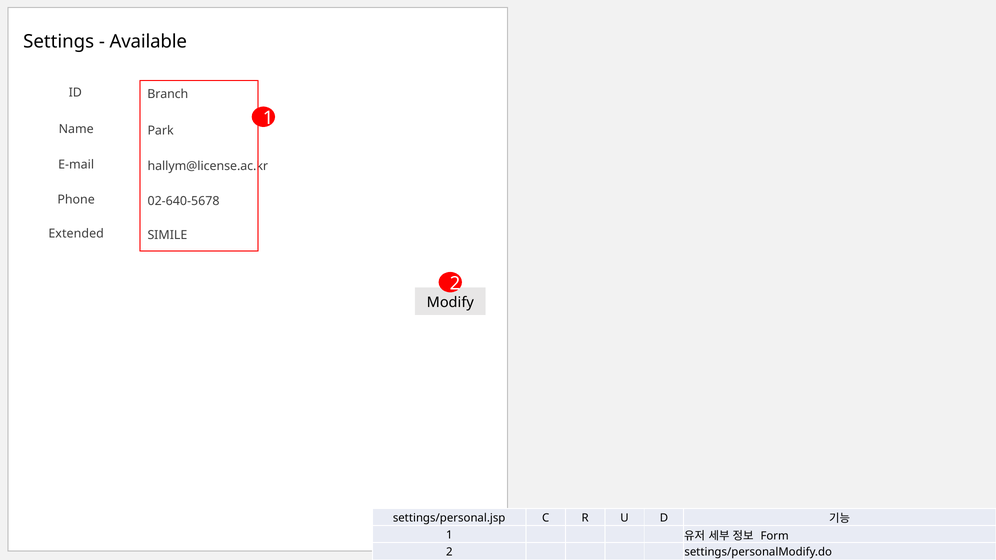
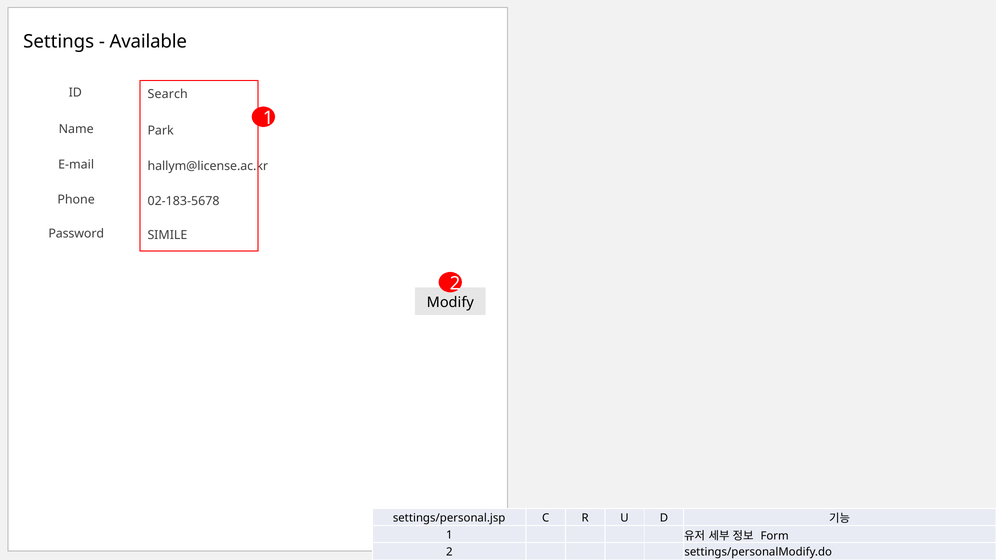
Branch: Branch -> Search (168, 94)
02-640-5678: 02-640-5678 -> 02-183-5678 (184, 201)
Extended: Extended -> Password (76, 234)
